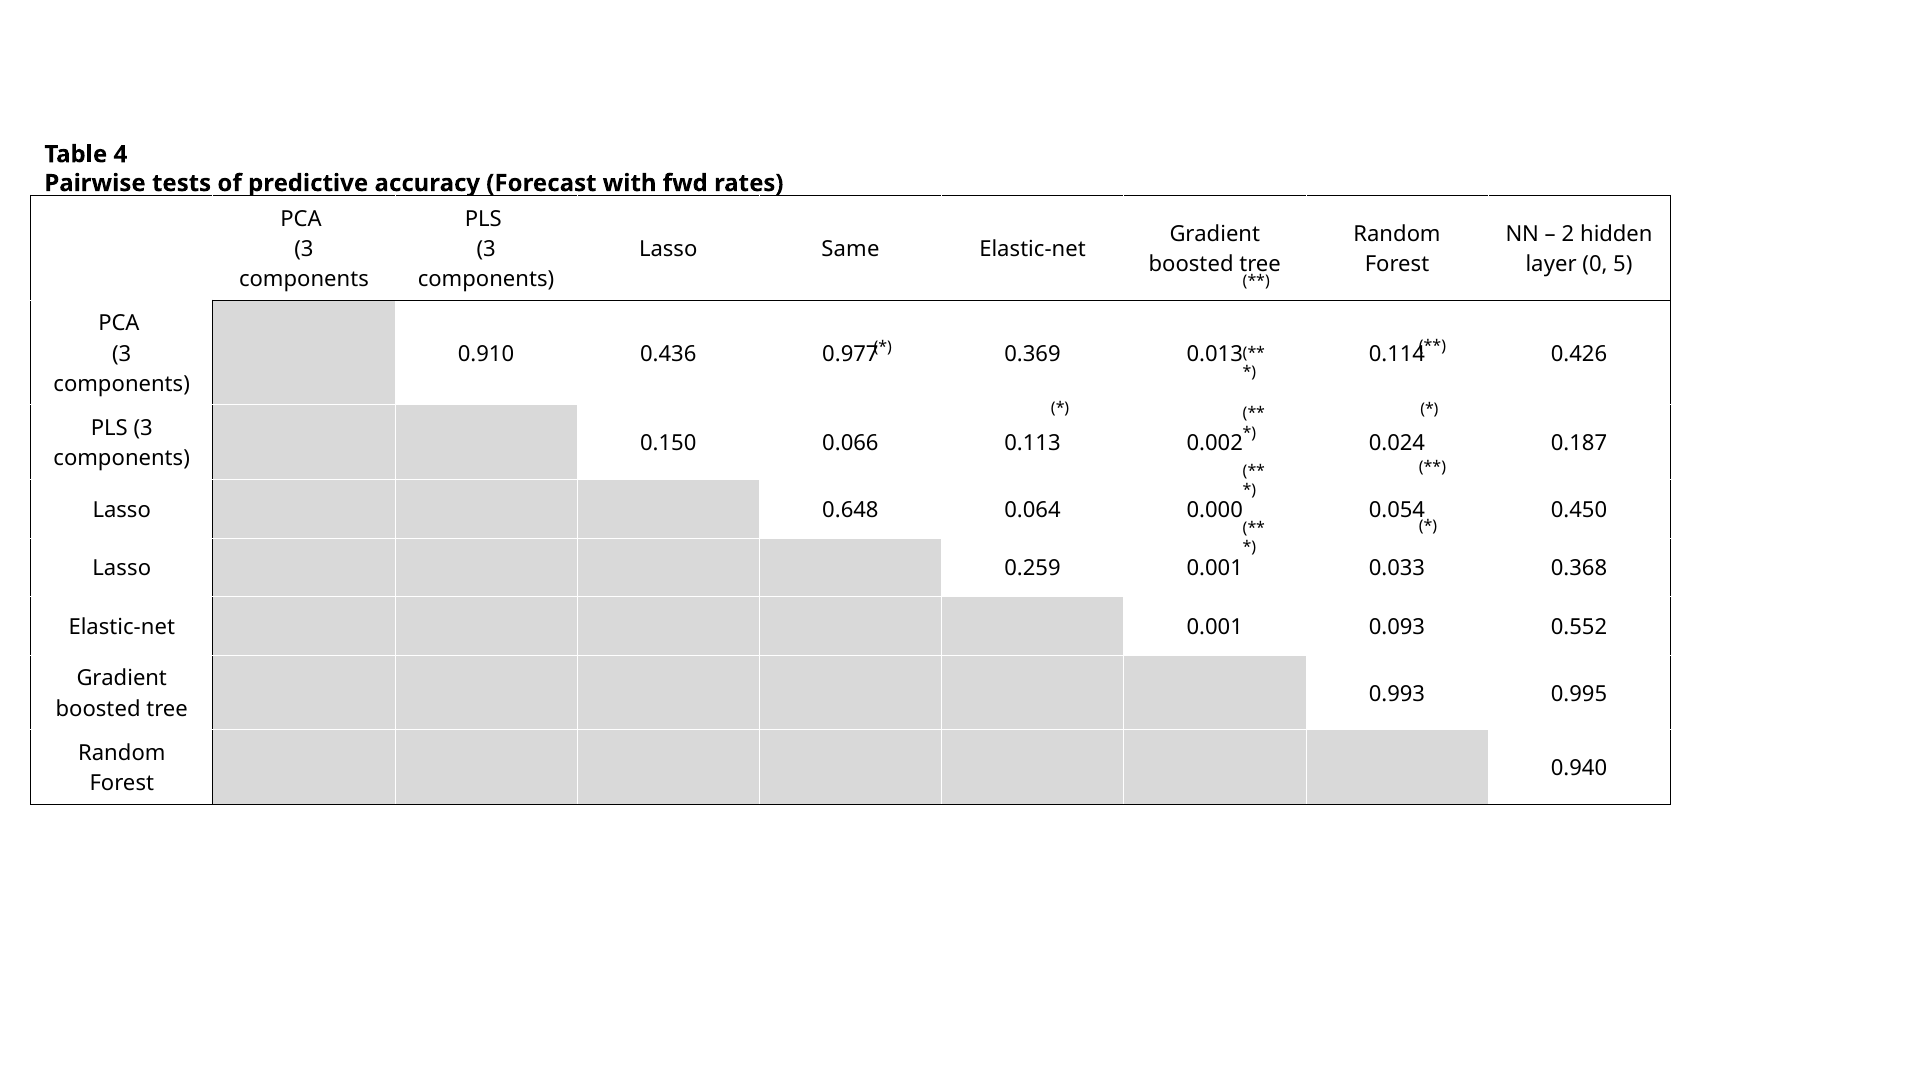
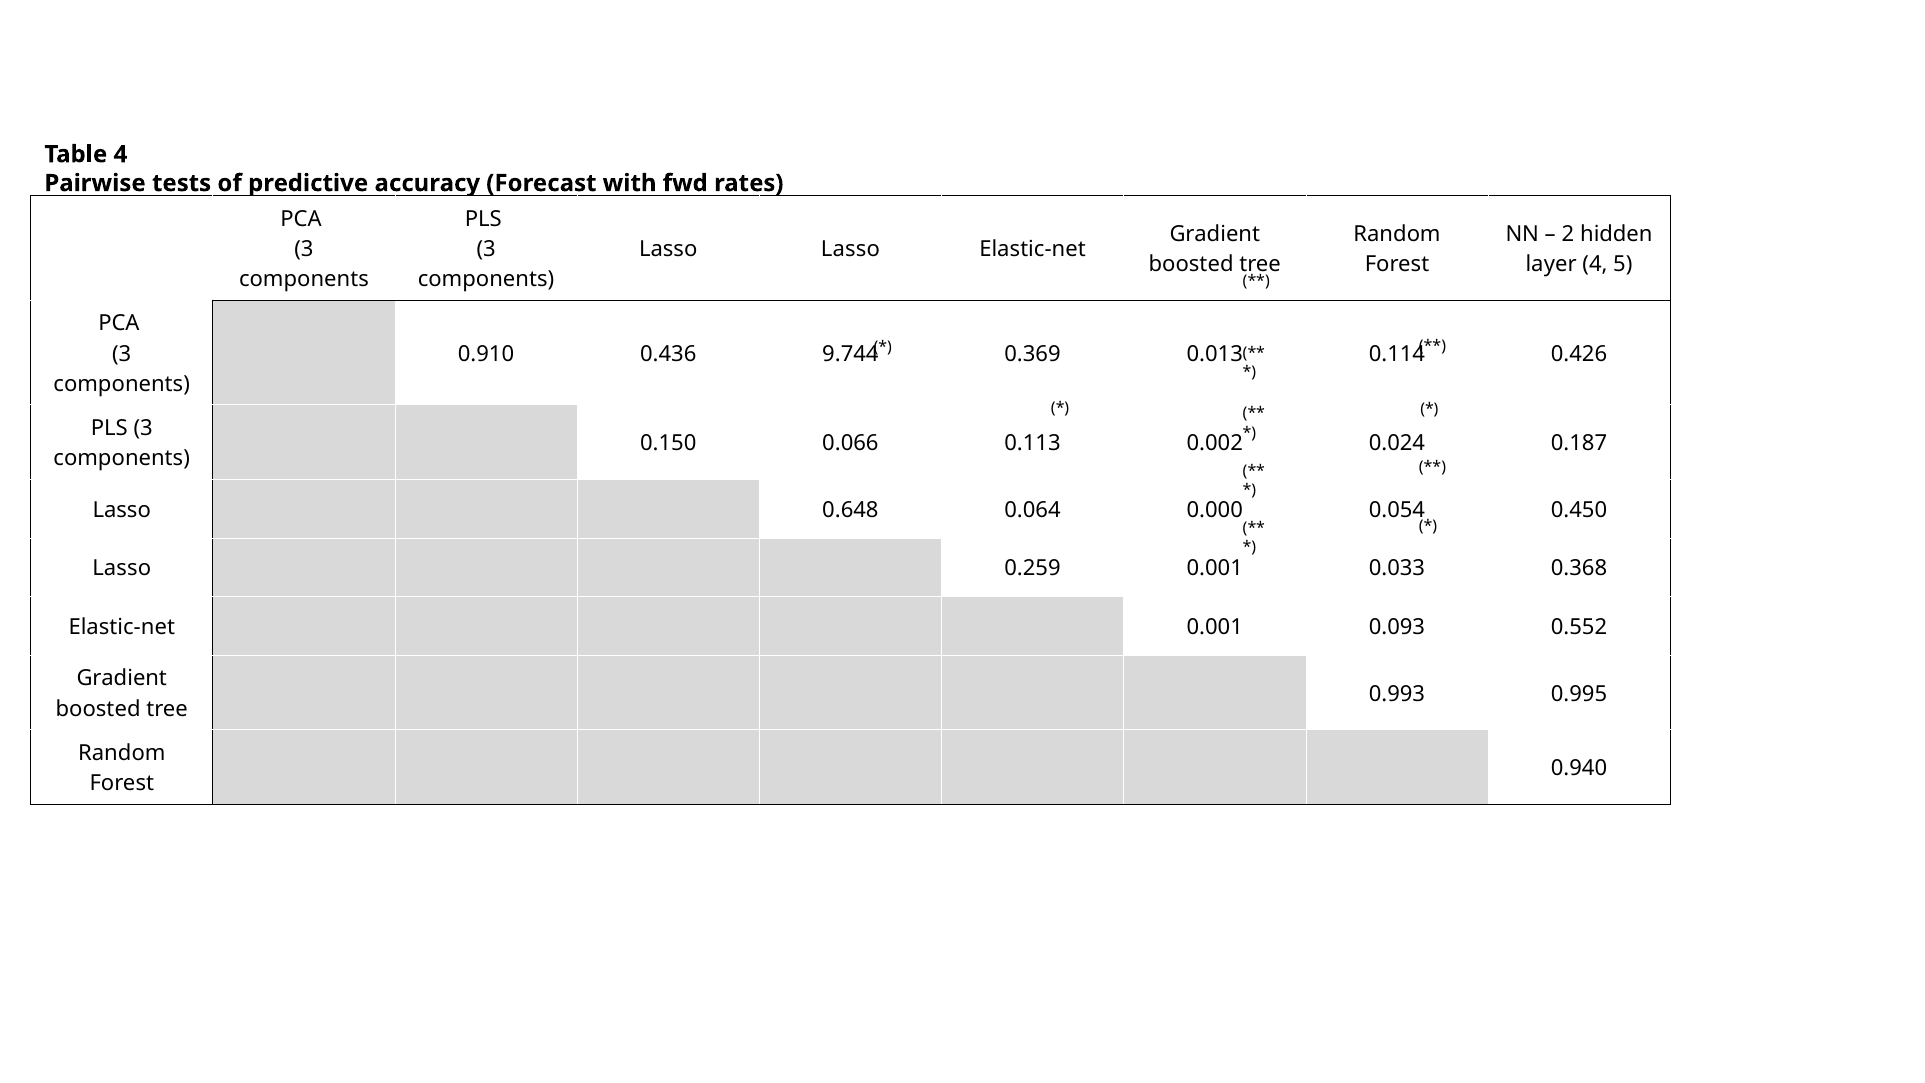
Lasso Same: Same -> Lasso (850, 249)
layer 0: 0 -> 4 (1595, 264)
0.977: 0.977 -> 9.744 (850, 354)
